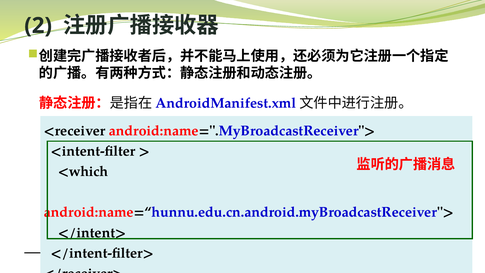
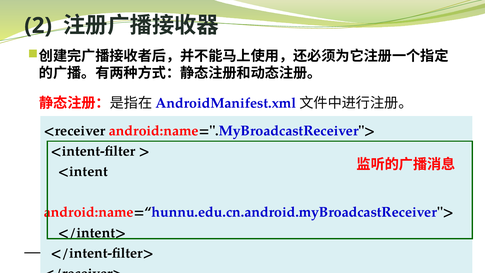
<which: <which -> <intent (83, 171)
